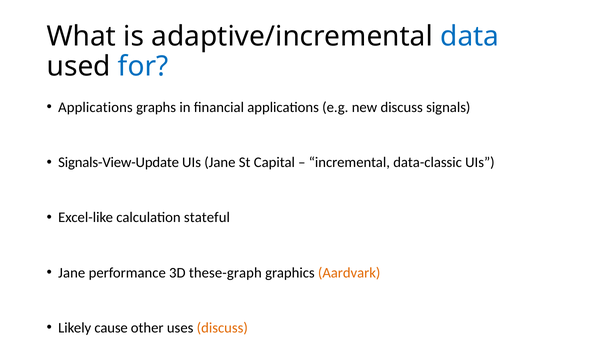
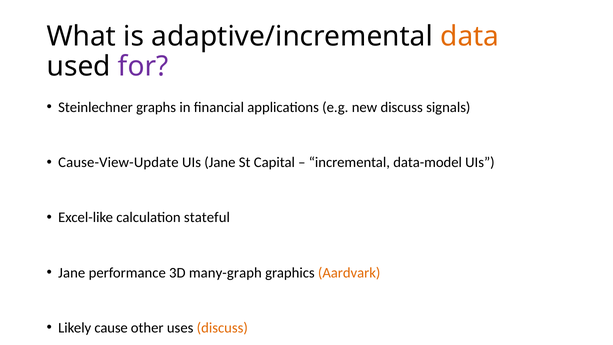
data colour: blue -> orange (470, 36)
for colour: blue -> purple (143, 67)
Applications: Applications -> Steinlechner (96, 107)
Signals-View-Update: Signals-View-Update -> Cause-View-Update (118, 162)
data-classic: data-classic -> data-model (428, 162)
these-graph: these-graph -> many-graph (225, 273)
